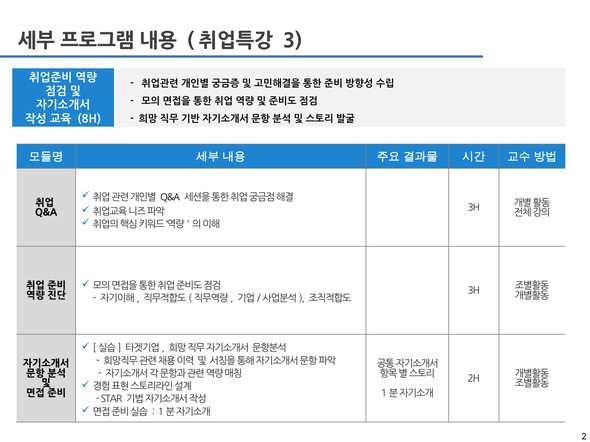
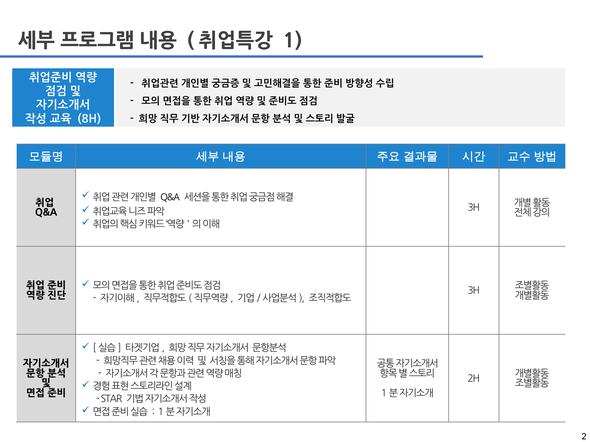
3: 3 -> 1 (293, 41)
